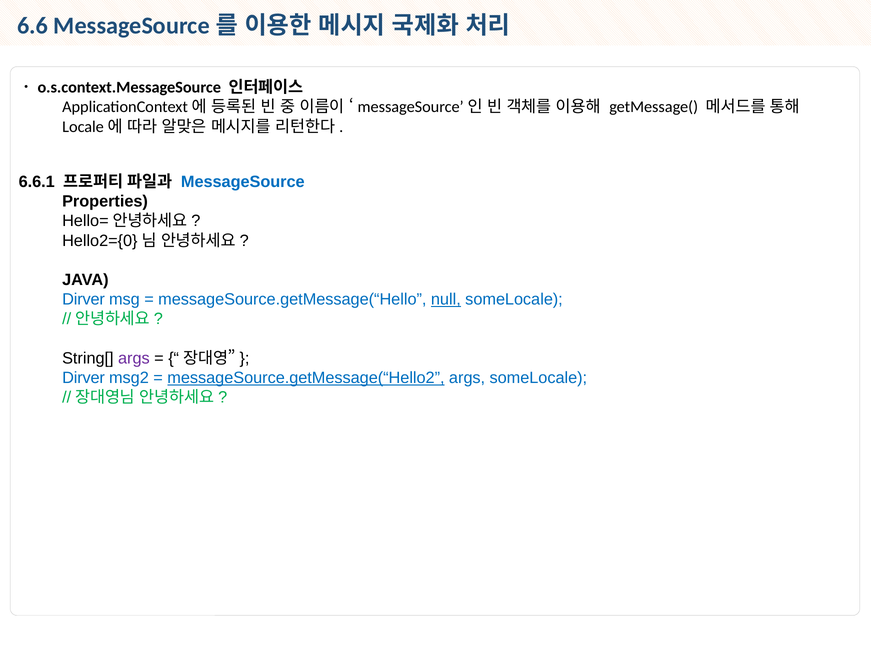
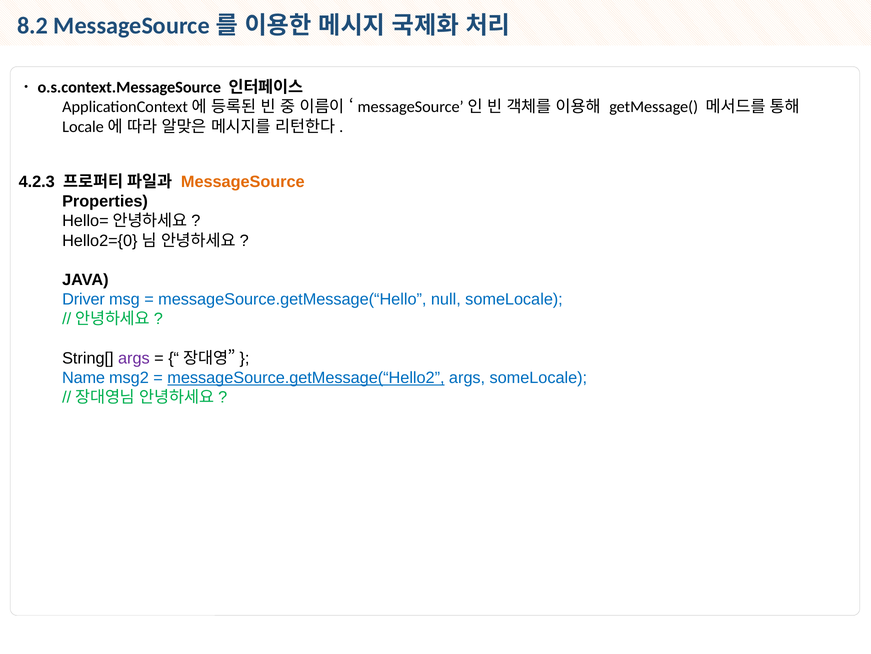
6.6: 6.6 -> 8.2 (32, 26)
6.6.1: 6.6.1 -> 4.2.3 (37, 182)
MessageSource colour: blue -> orange (243, 182)
Dirver: Dirver -> Driver (84, 299)
null underline: present -> none (446, 299)
Dirver: Dirver -> Name (84, 377)
